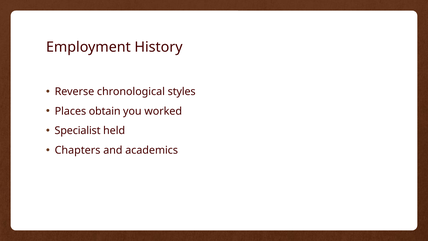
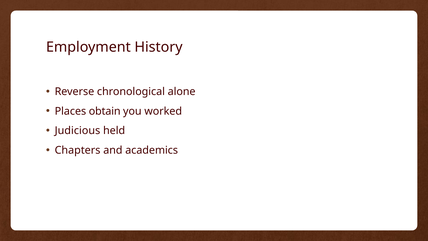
styles: styles -> alone (182, 92)
Specialist: Specialist -> Judicious (77, 131)
